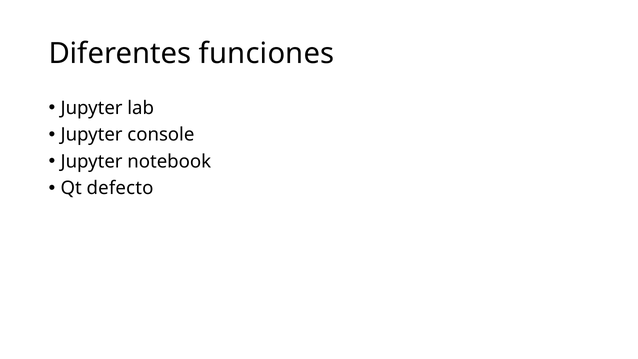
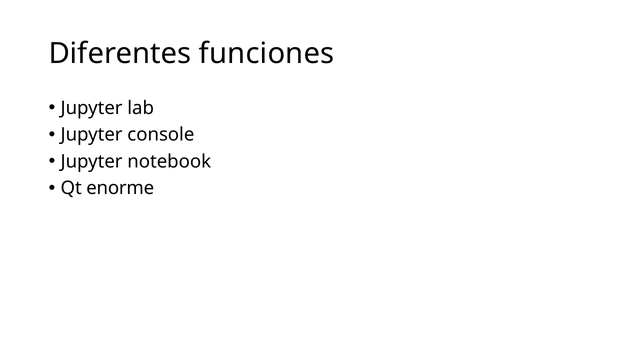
defecto: defecto -> enorme (120, 188)
